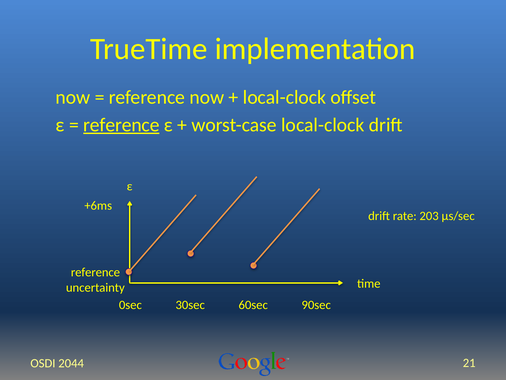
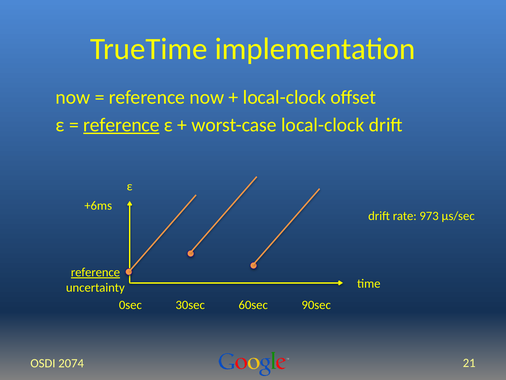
203: 203 -> 973 (429, 216)
reference underline: none -> present (95, 272)
2044: 2044 -> 2074 (71, 363)
